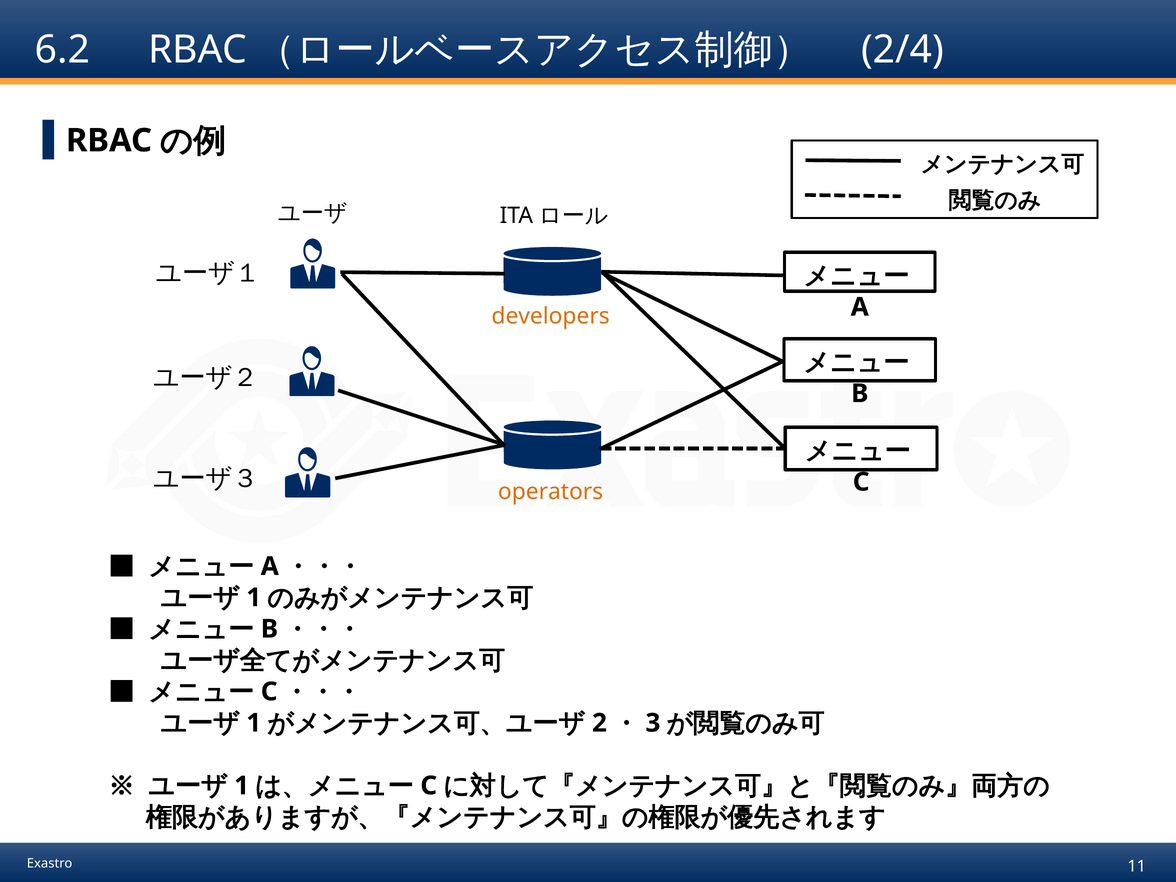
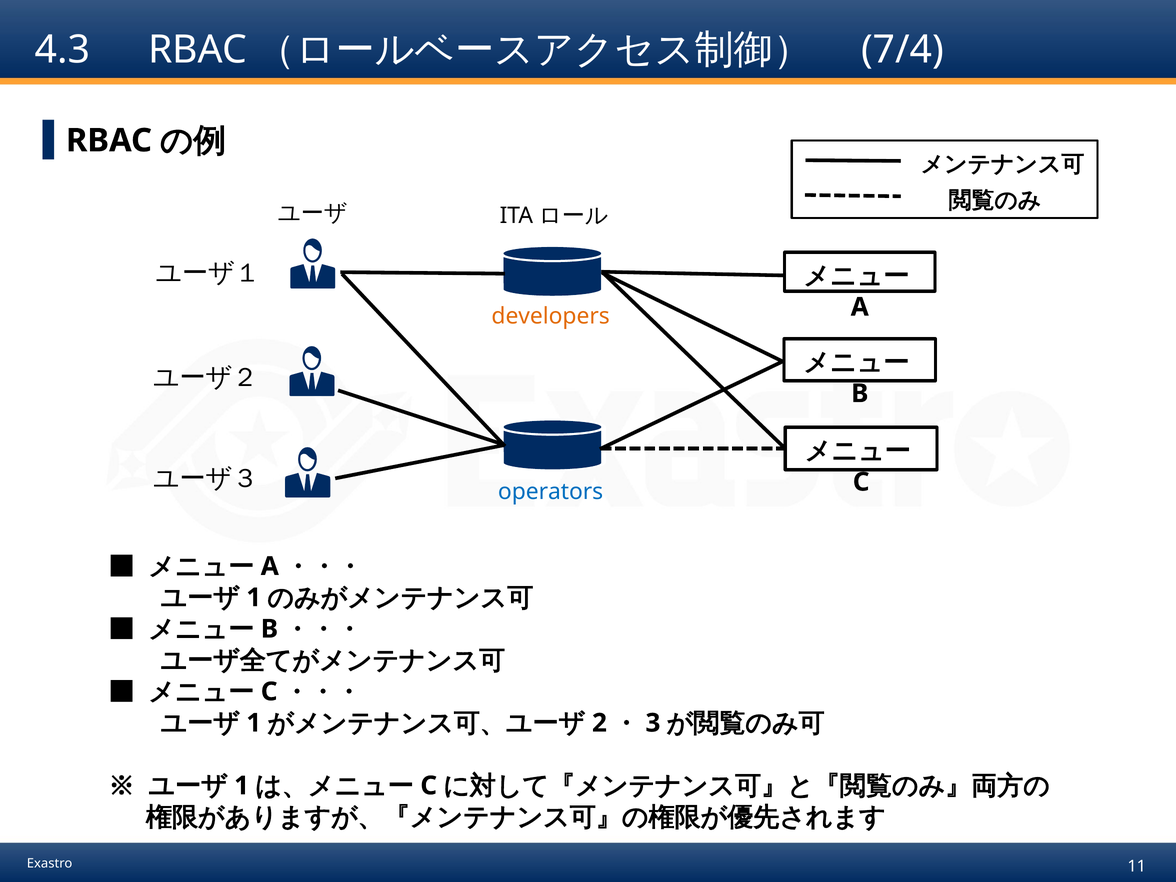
6.2: 6.2 -> 4.3 (63, 50)
2/4: 2/4 -> 7/4 (902, 50)
operators colour: orange -> blue (551, 491)
